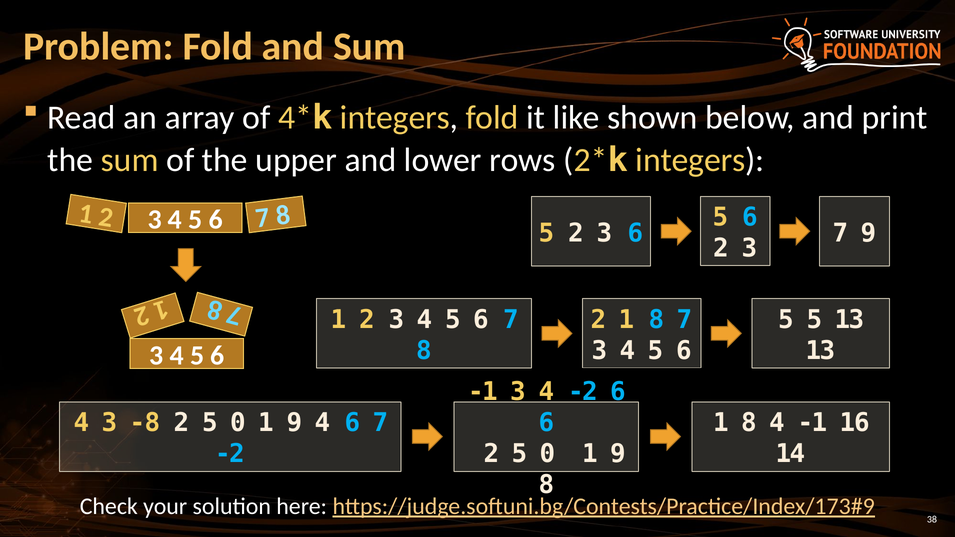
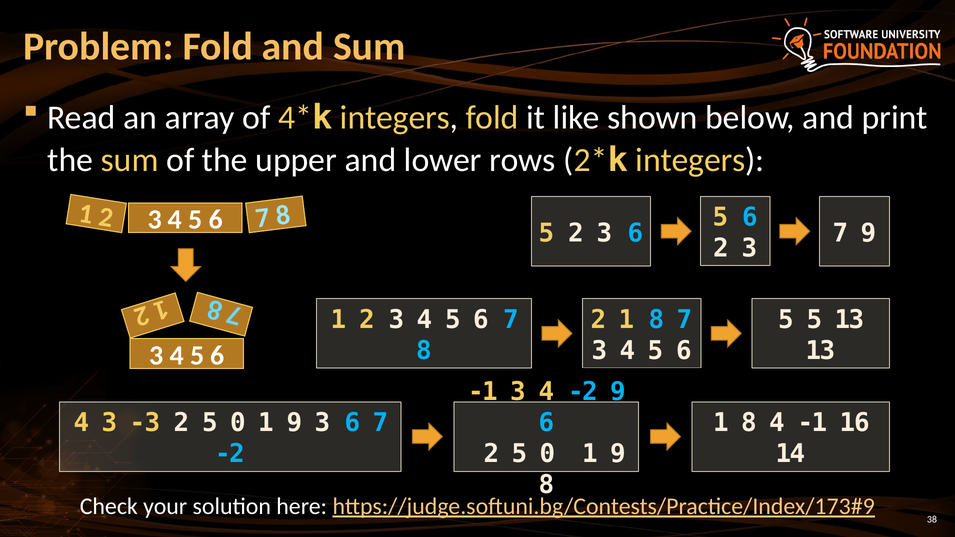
-2 6: 6 -> 9 (618, 392)
-8: -8 -> -3 (145, 423)
1 9 4: 4 -> 3 (323, 423)
